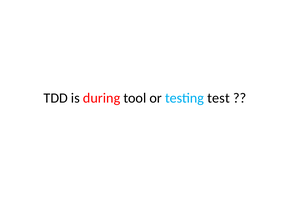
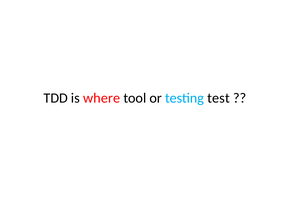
during: during -> where (102, 98)
